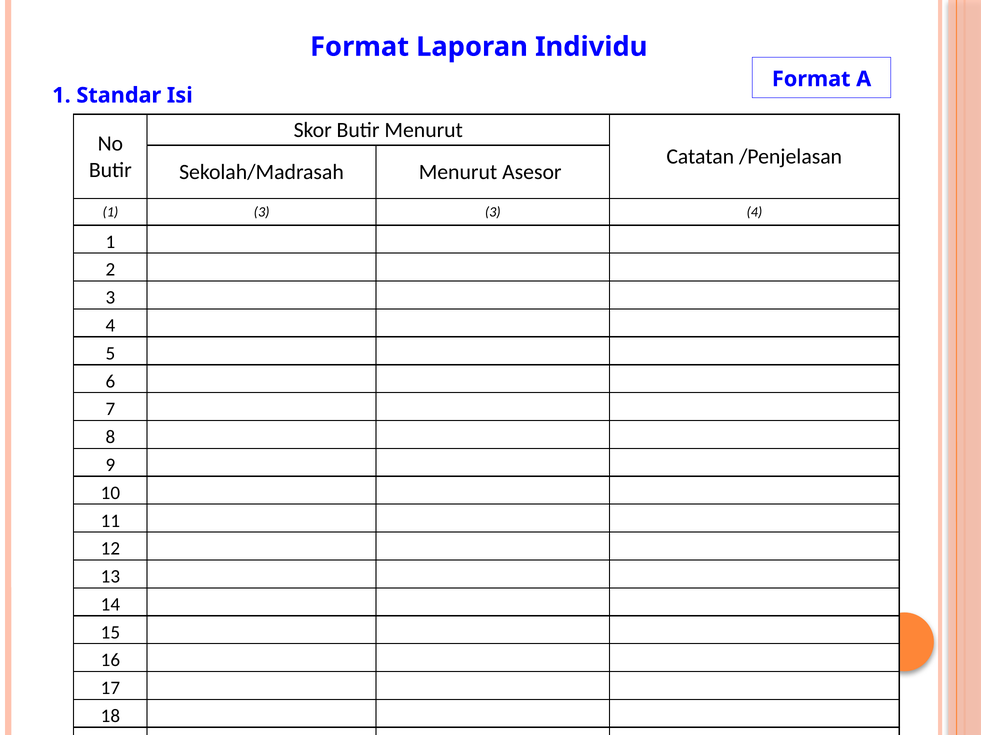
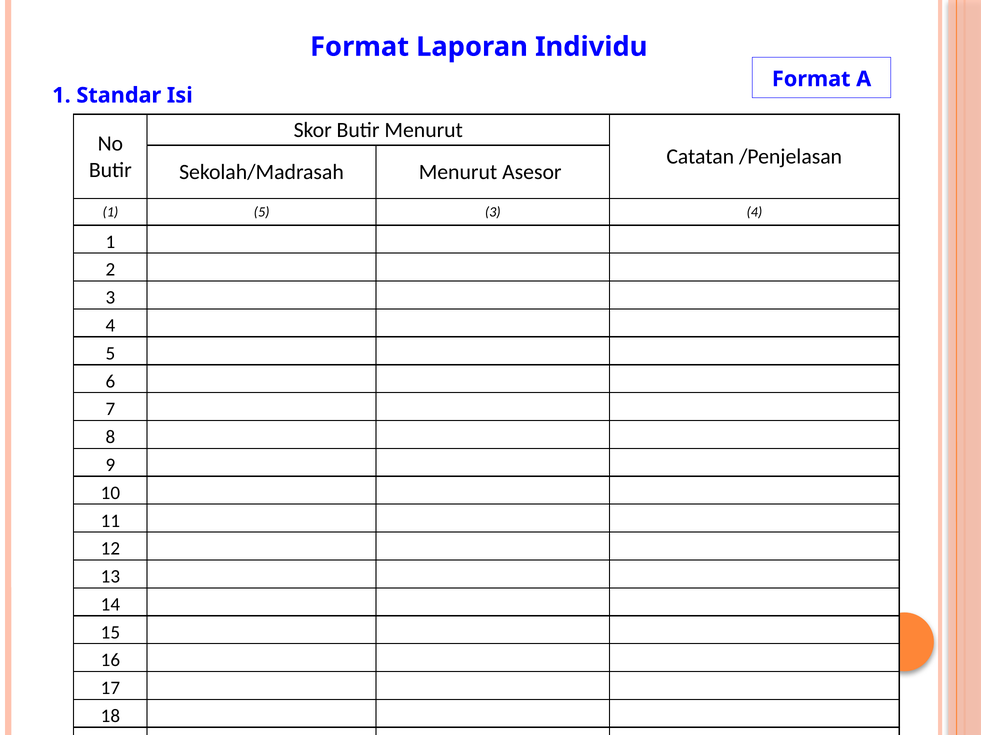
1 3: 3 -> 5 (262, 212)
